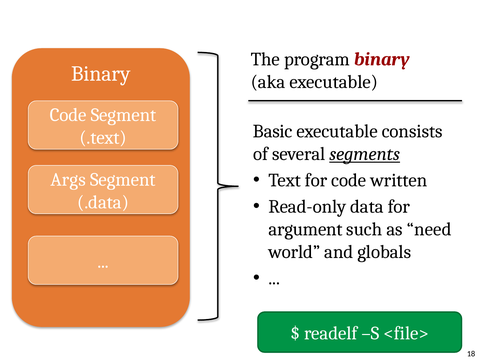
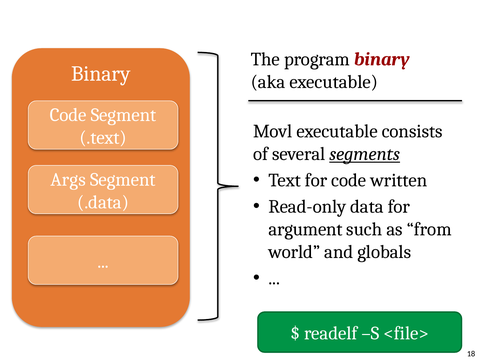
Basic: Basic -> Movl (273, 131)
need: need -> from (429, 229)
